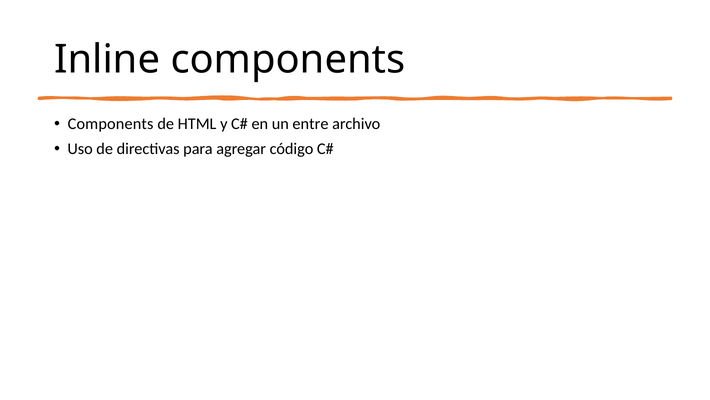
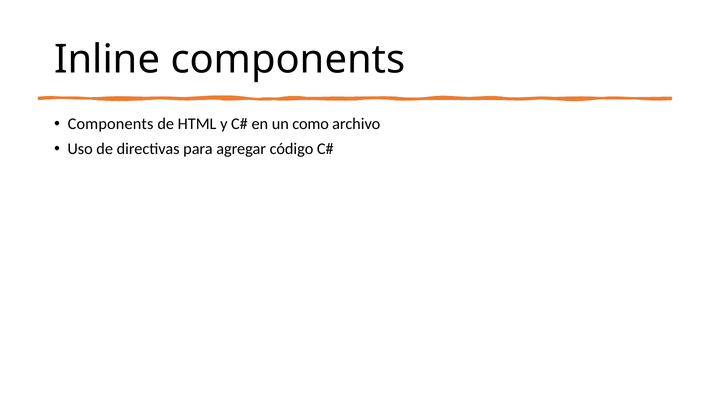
entre: entre -> como (311, 124)
